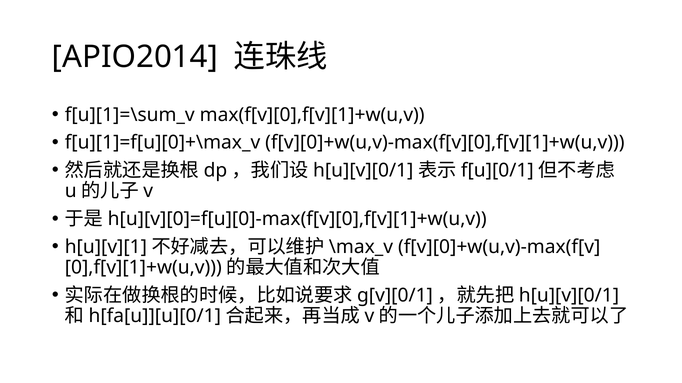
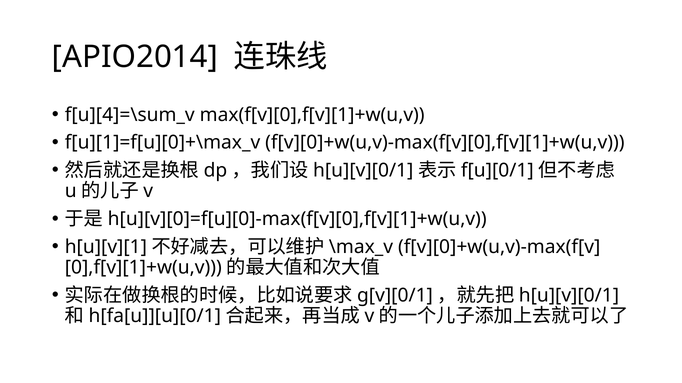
f[u][1]=\sum_v: f[u][1]=\sum_v -> f[u][4]=\sum_v (130, 115)
